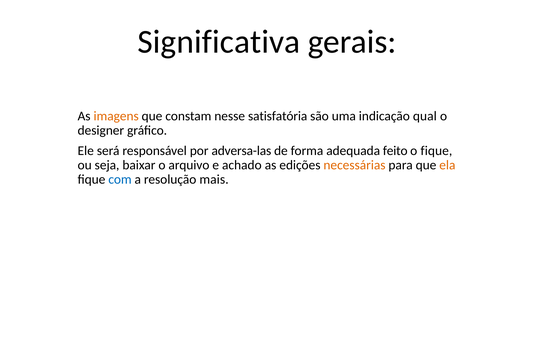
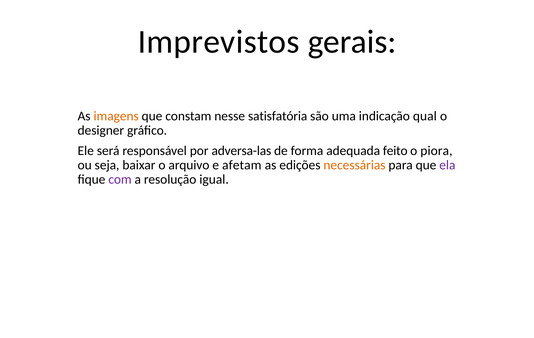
Significativa: Significativa -> Imprevistos (219, 42)
o fique: fique -> piora (436, 150)
achado: achado -> afetam (242, 165)
ela colour: orange -> purple (447, 165)
com colour: blue -> purple (120, 179)
mais: mais -> igual (214, 179)
